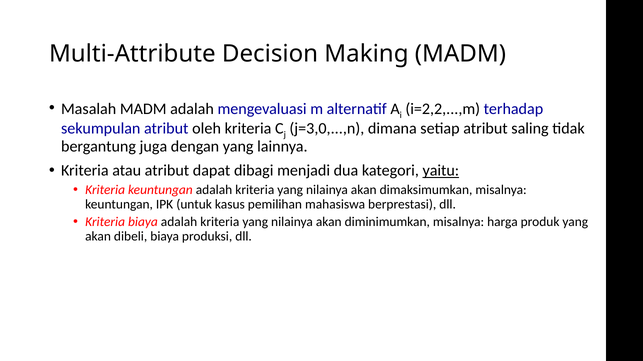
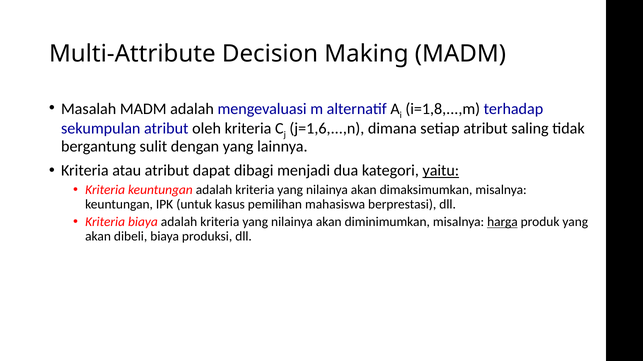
i=2,2,...,m: i=2,2,...,m -> i=1,8,...,m (443, 109)
j=3,0,...,n: j=3,0,...,n -> j=1,6,...,n (327, 129)
juga: juga -> sulit (153, 147)
harga underline: none -> present (502, 222)
